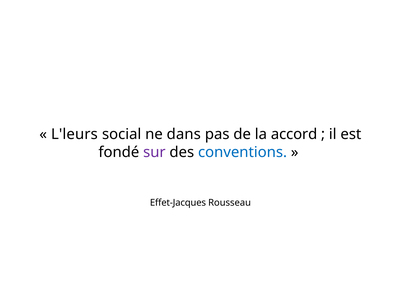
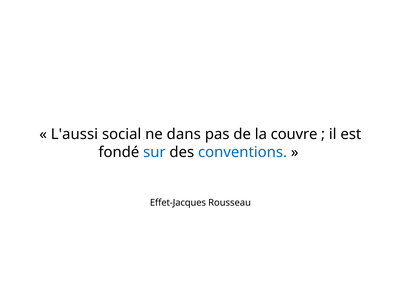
L'leurs: L'leurs -> L'aussi (74, 134)
accord: accord -> couvre (294, 134)
sur colour: purple -> blue (154, 152)
